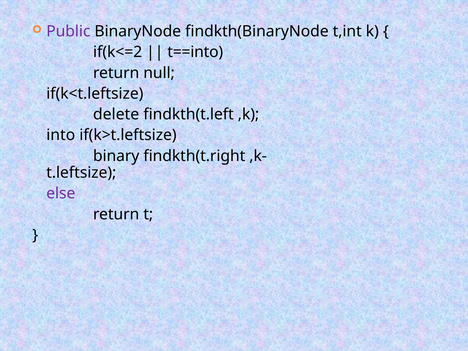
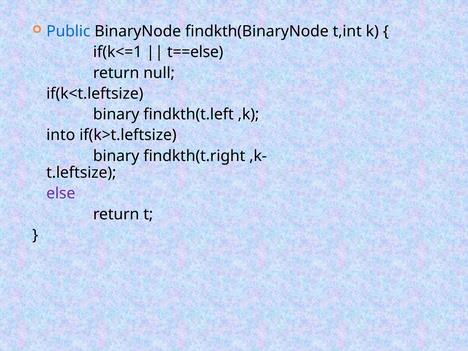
Public colour: purple -> blue (68, 31)
if(k<=2: if(k<=2 -> if(k<=1 (118, 52)
t==into: t==into -> t==else (195, 52)
delete: delete -> binary (116, 114)
